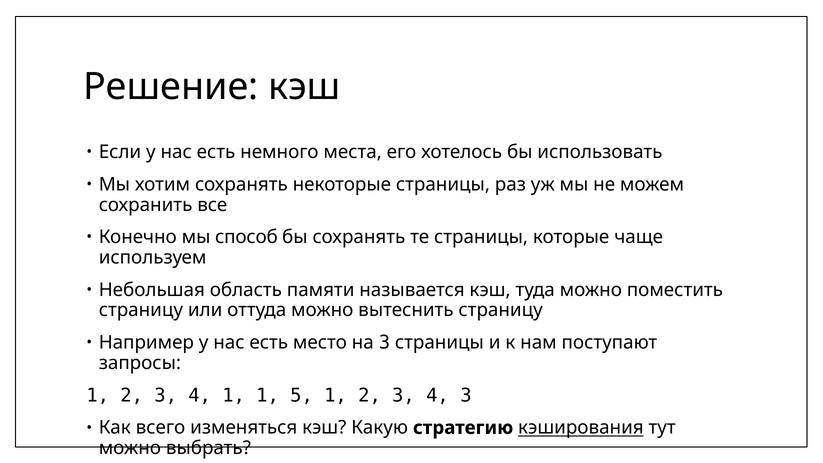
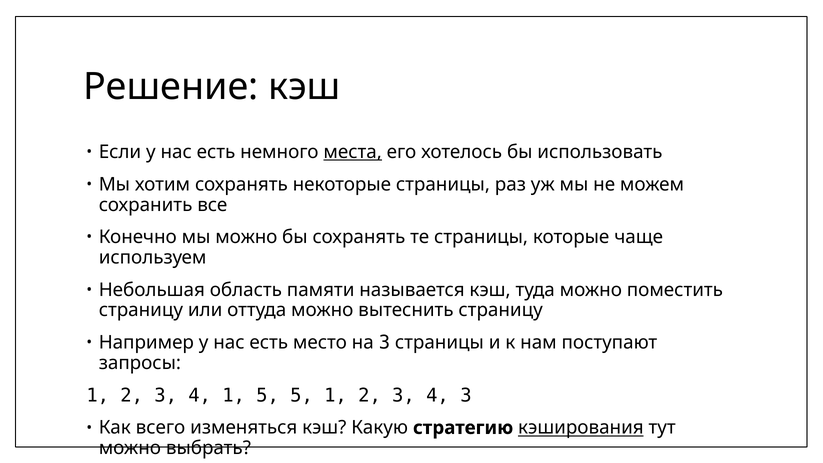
места underline: none -> present (353, 152)
мы способ: способ -> можно (246, 237)
1 1: 1 -> 5 (268, 395)
